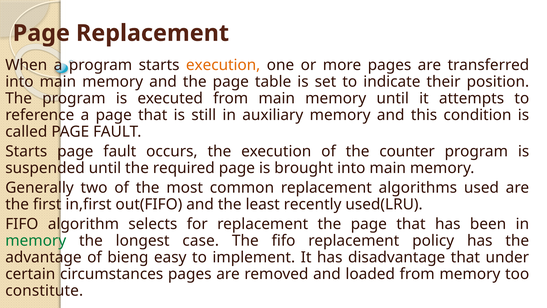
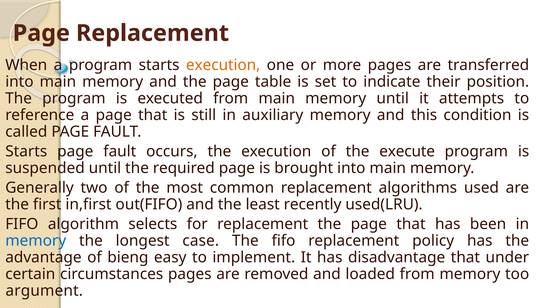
counter: counter -> execute (407, 151)
memory colour: green -> blue (36, 241)
constitute: constitute -> argument (44, 290)
